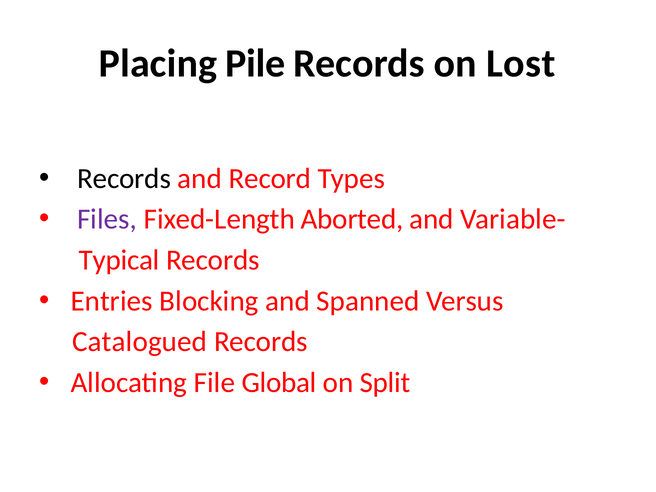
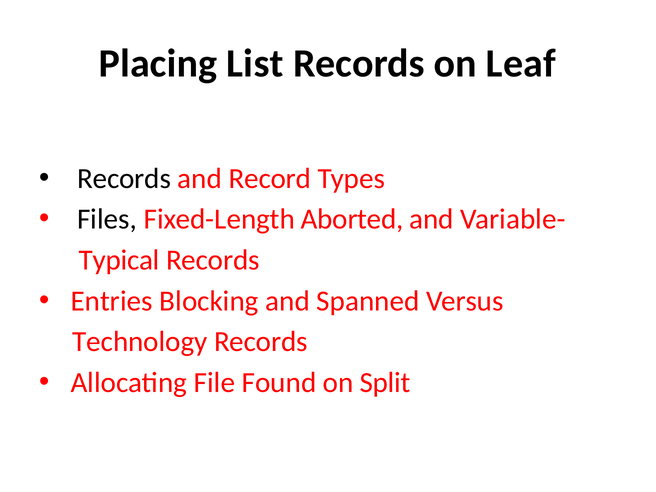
Pile: Pile -> List (255, 64)
Lost: Lost -> Leaf (521, 64)
Files colour: purple -> black (107, 219)
Catalogued: Catalogued -> Technology (140, 342)
Global: Global -> Found (279, 383)
